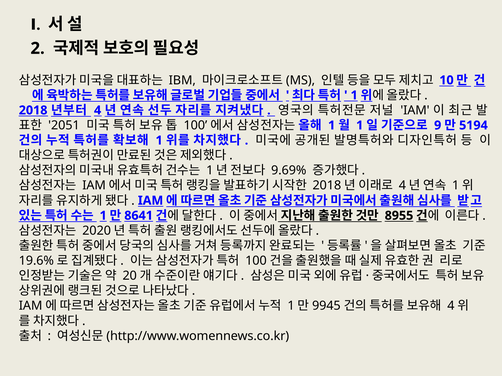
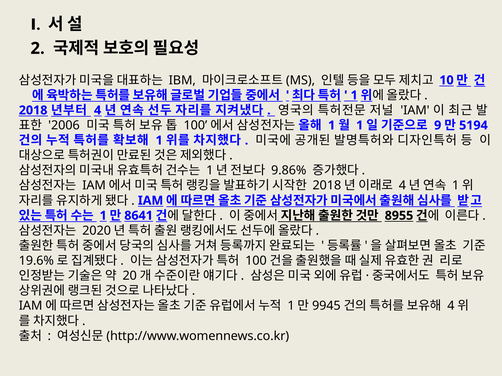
2051: 2051 -> 2006 (64, 126)
9.69%: 9.69% -> 9.86% (289, 171)
